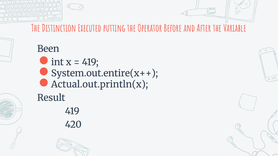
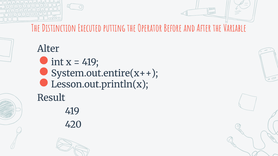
Been: Been -> Alter (48, 49)
Actual.out.println(x: Actual.out.println(x -> Lesson.out.println(x (100, 85)
